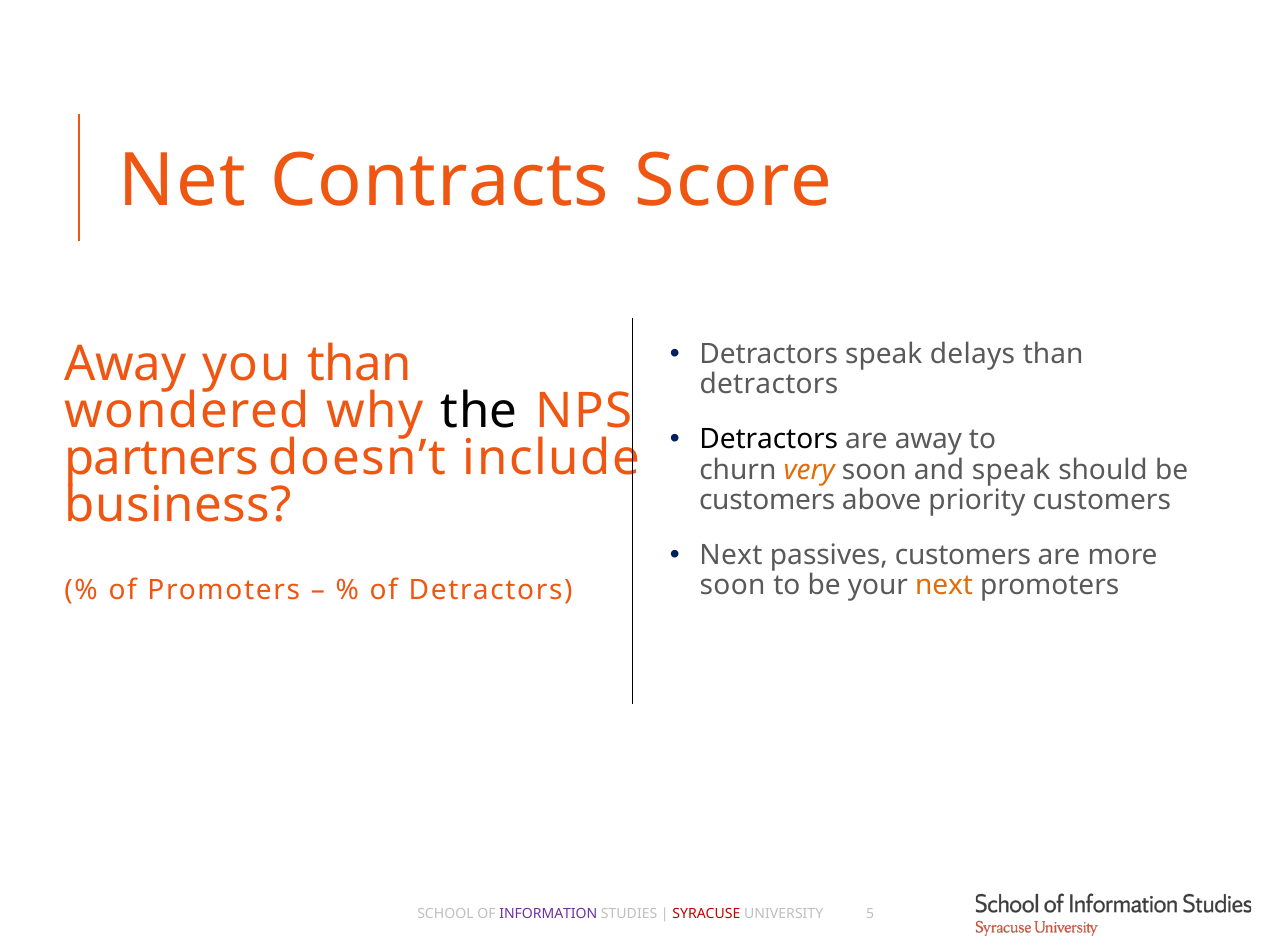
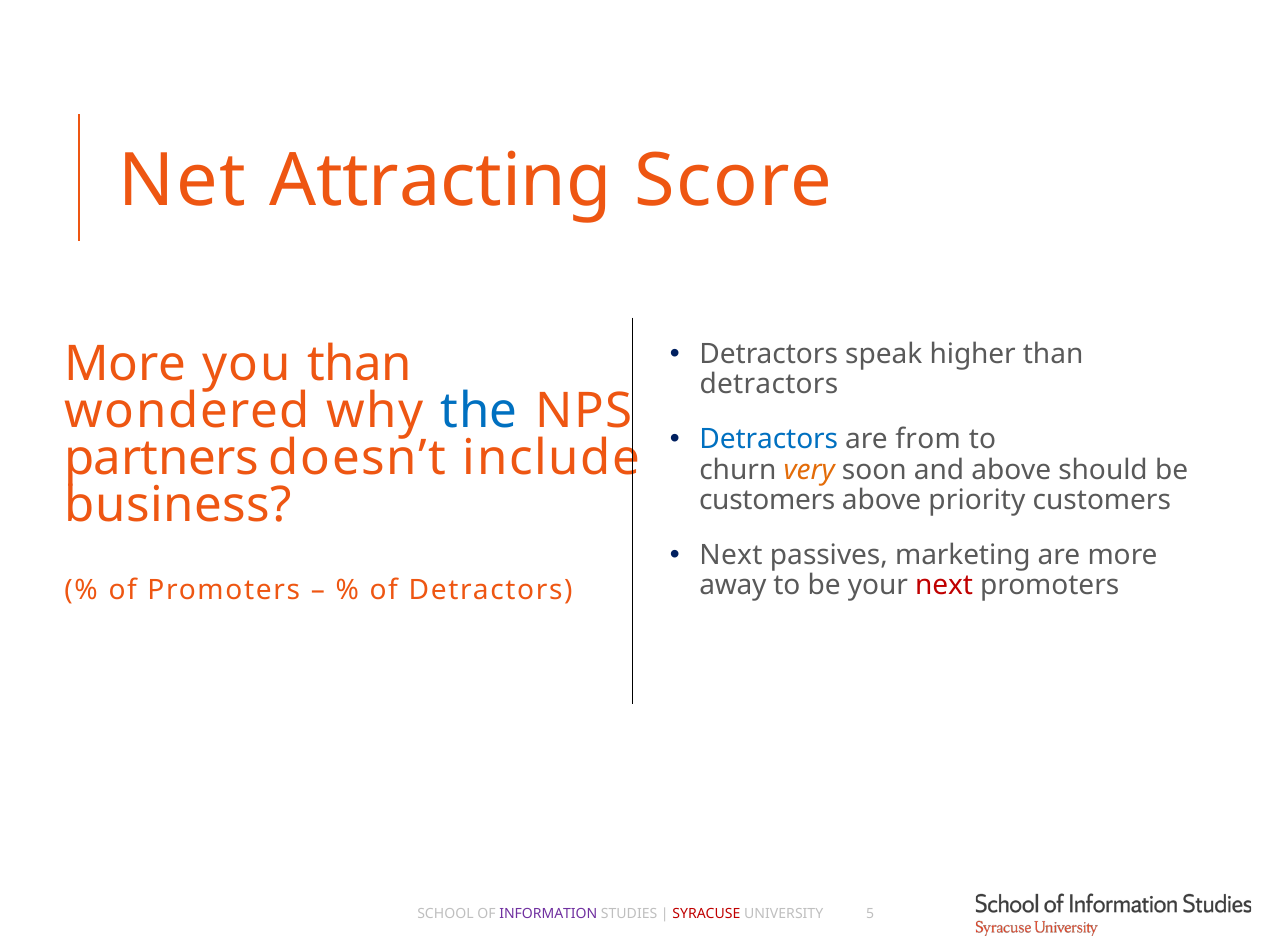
Contracts: Contracts -> Attracting (440, 182)
delays: delays -> higher (973, 354)
Away: Away -> More (125, 364)
the colour: black -> blue (479, 411)
Detractors colour: black -> blue (769, 440)
are away: away -> from (928, 440)
and speak: speak -> above (1011, 470)
passives customers: customers -> marketing (963, 555)
soon: soon -> away (733, 585)
next colour: orange -> red (944, 585)
